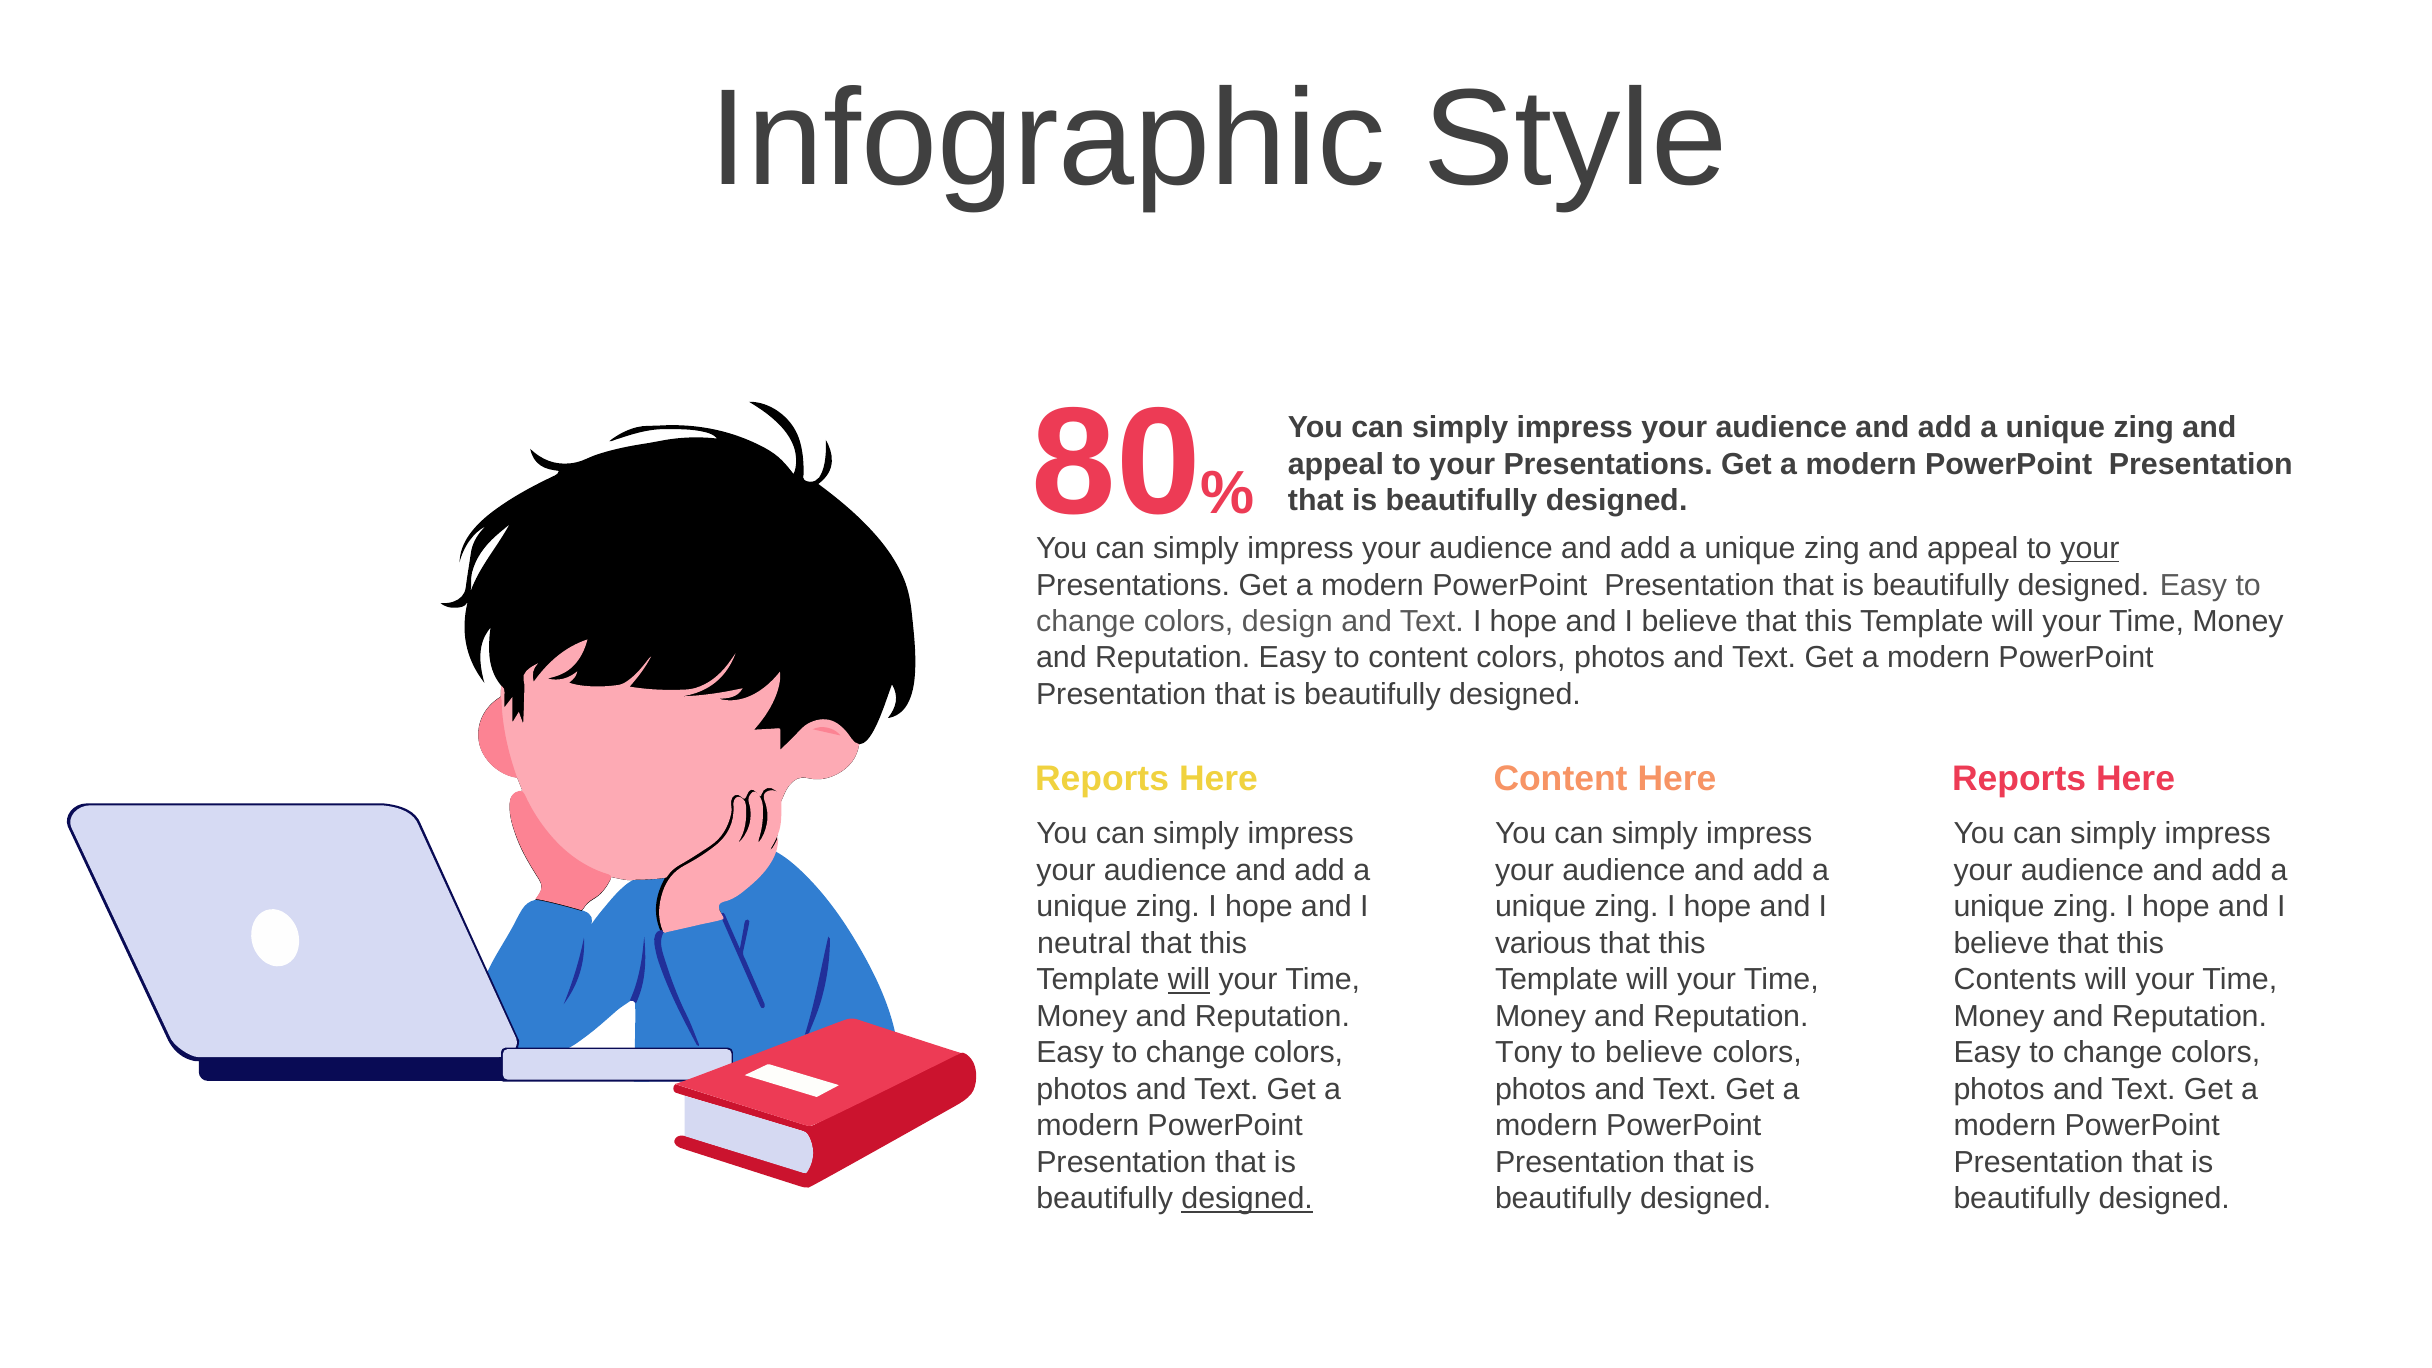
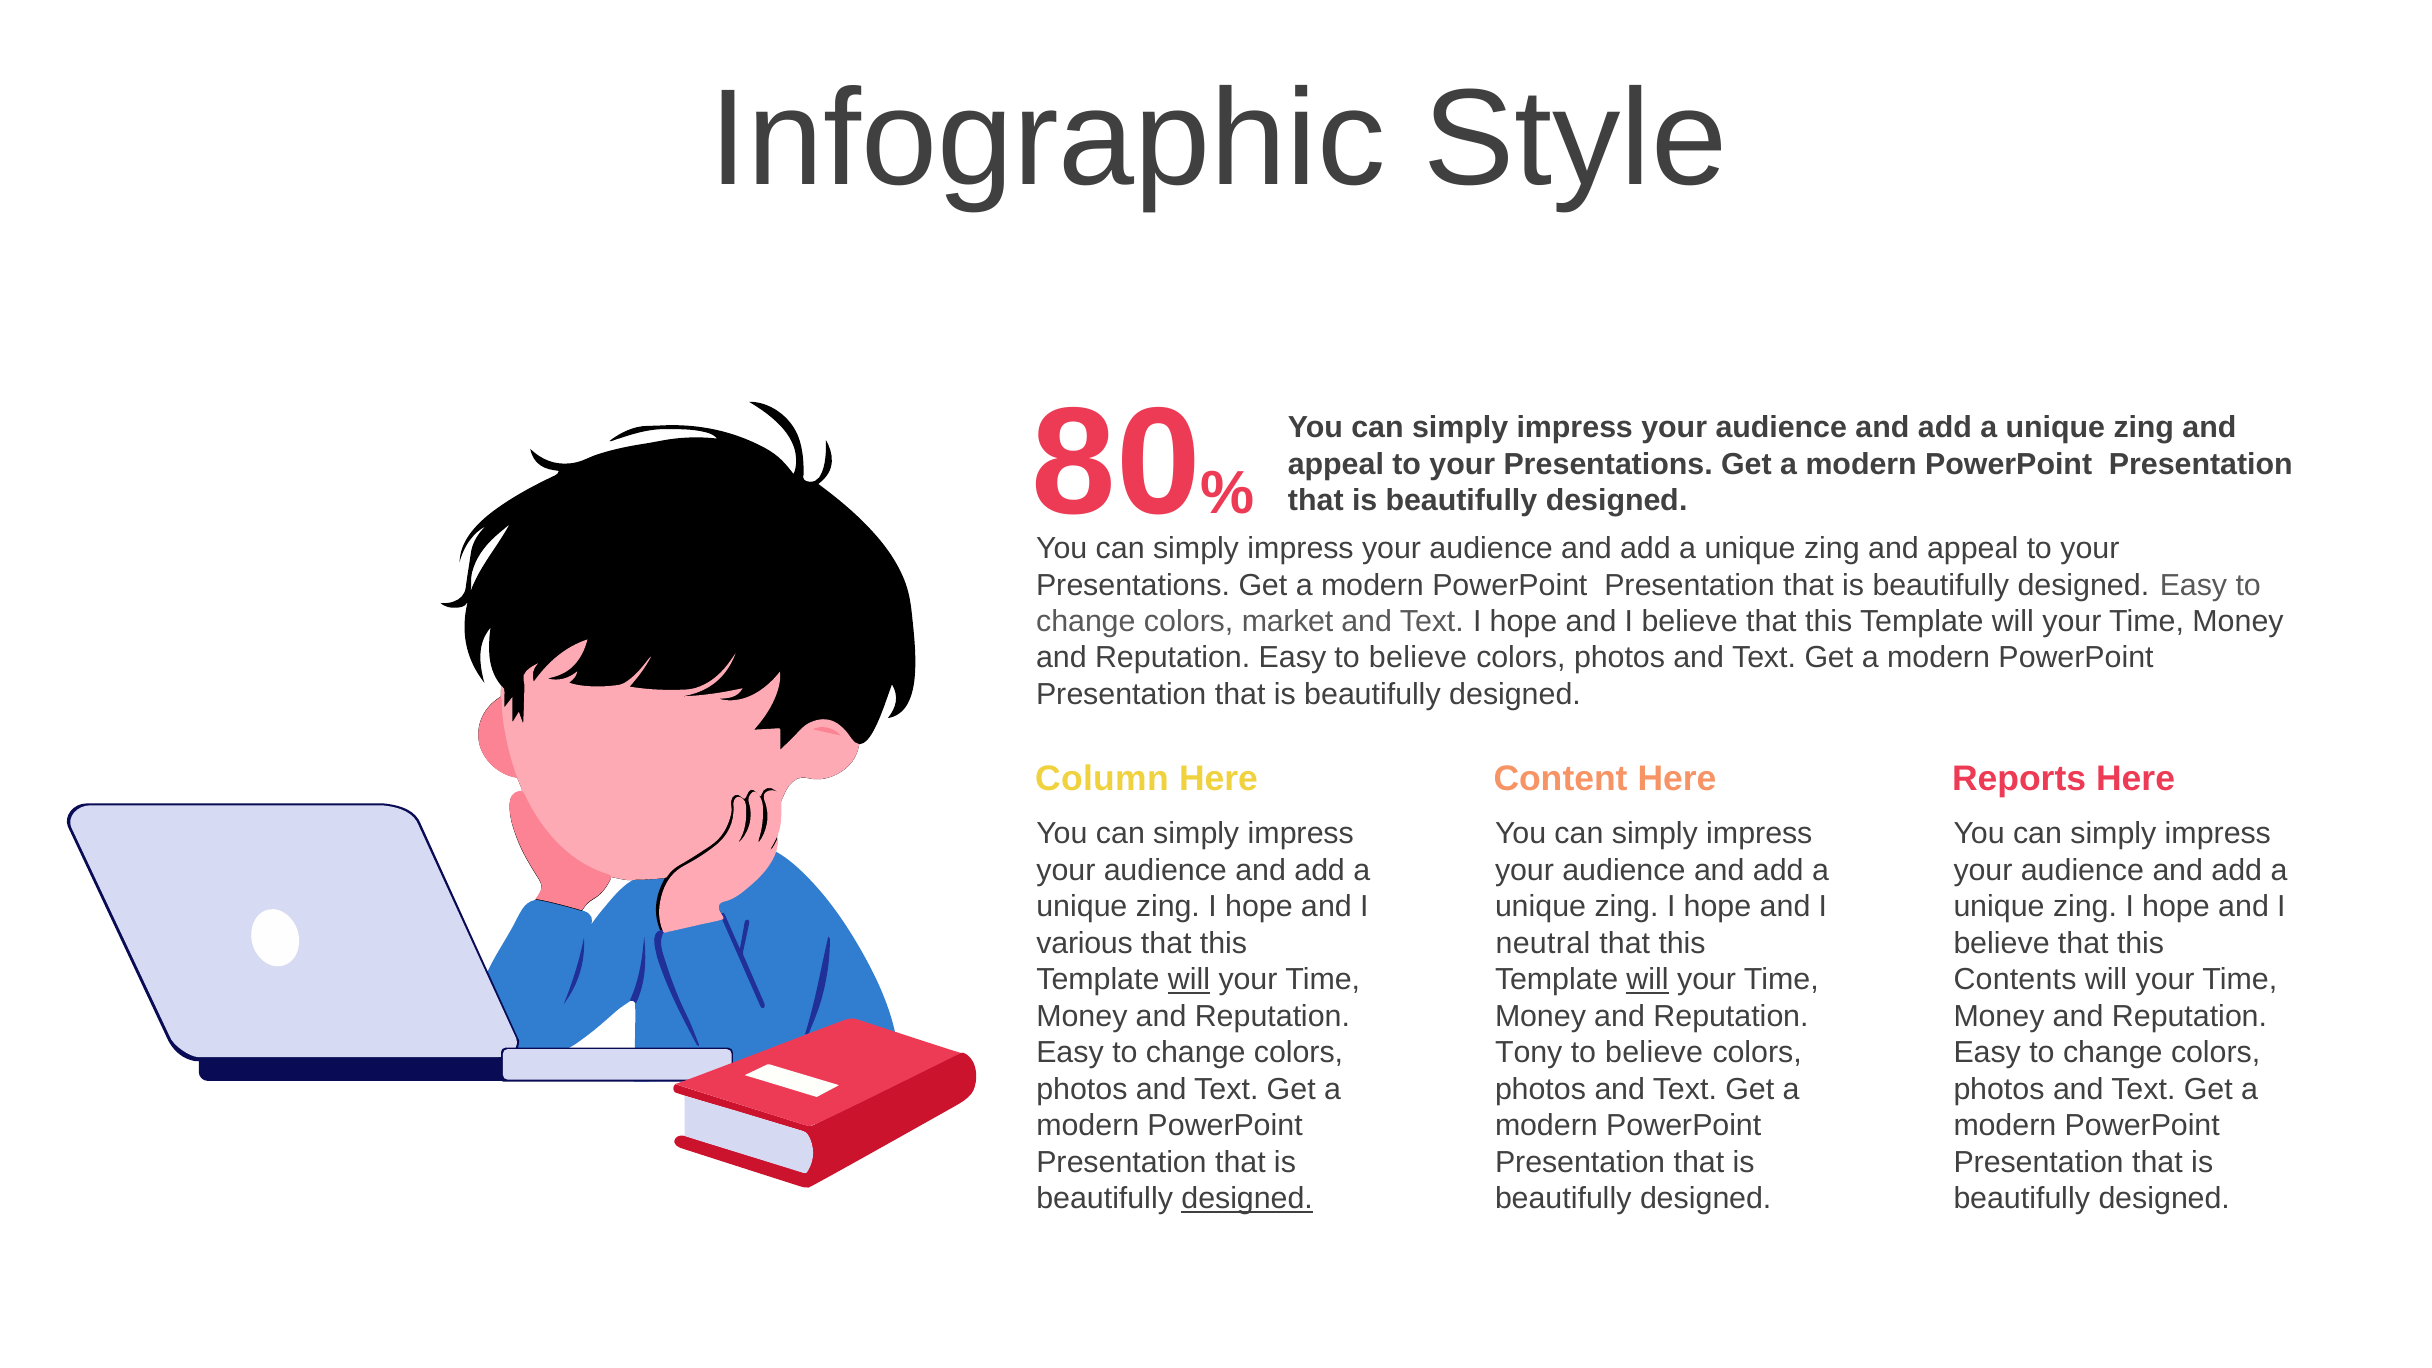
your underline: present -> none (2090, 549)
design: design -> market (1288, 621)
Easy to content: content -> believe (1418, 658)
Reports: Reports -> Column (1102, 778)
neutral: neutral -> various (1085, 943)
various: various -> neutral (1543, 943)
will underline: none -> present (1648, 980)
